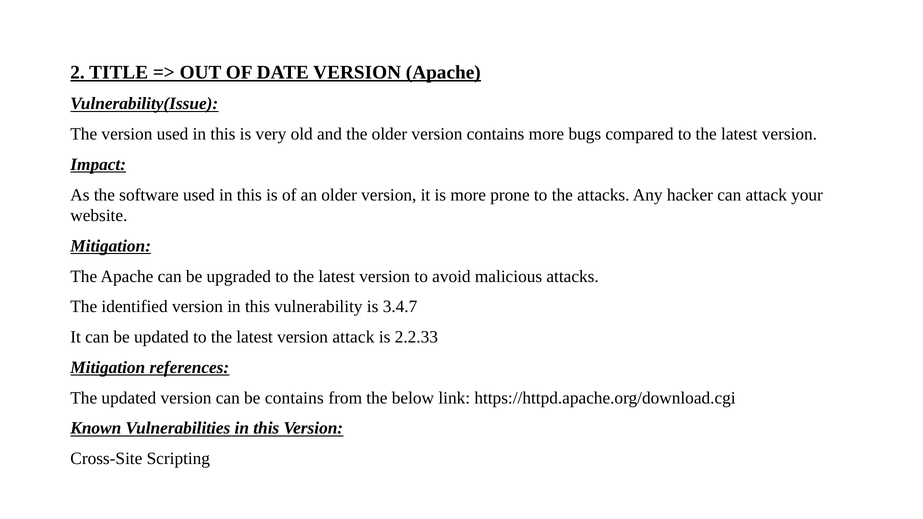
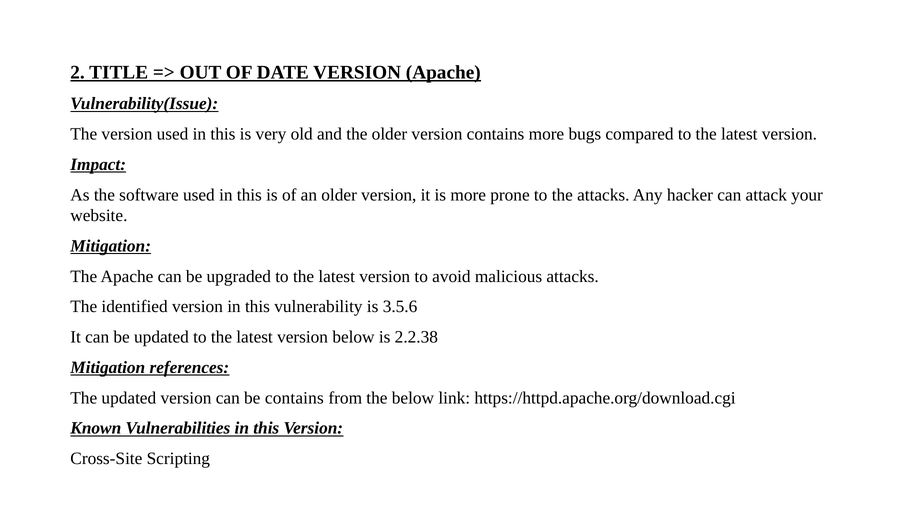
3.4.7: 3.4.7 -> 3.5.6 (400, 307)
version attack: attack -> below (353, 337)
2.2.33: 2.2.33 -> 2.2.38 (416, 337)
